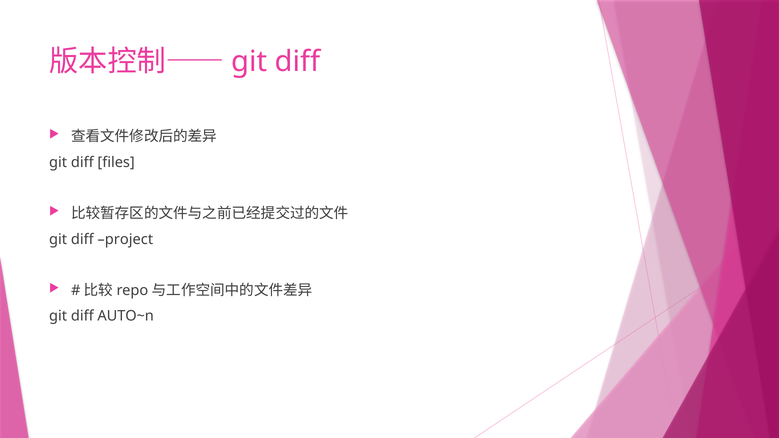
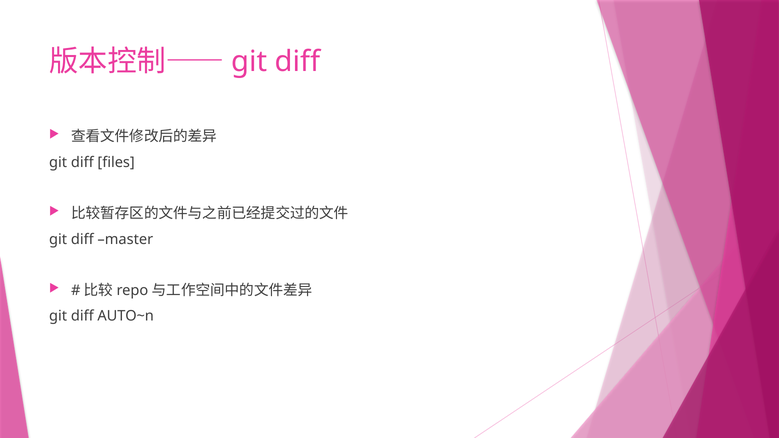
project: project -> master (125, 239)
